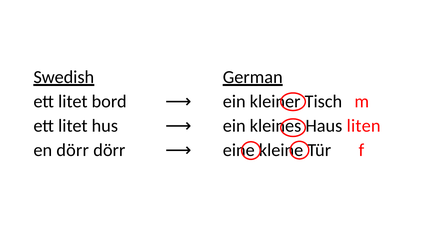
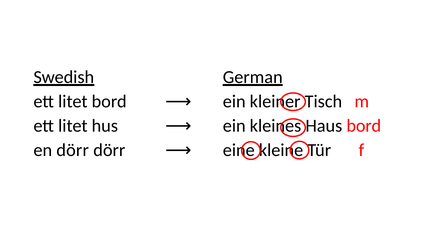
Haus liten: liten -> bord (364, 126)
